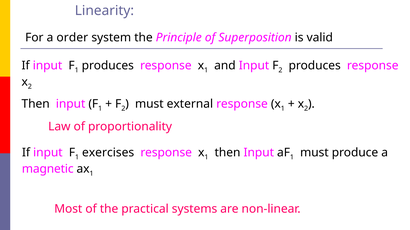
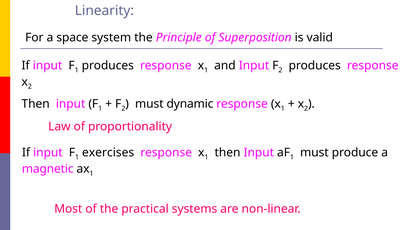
order: order -> space (72, 38)
external: external -> dynamic (190, 104)
